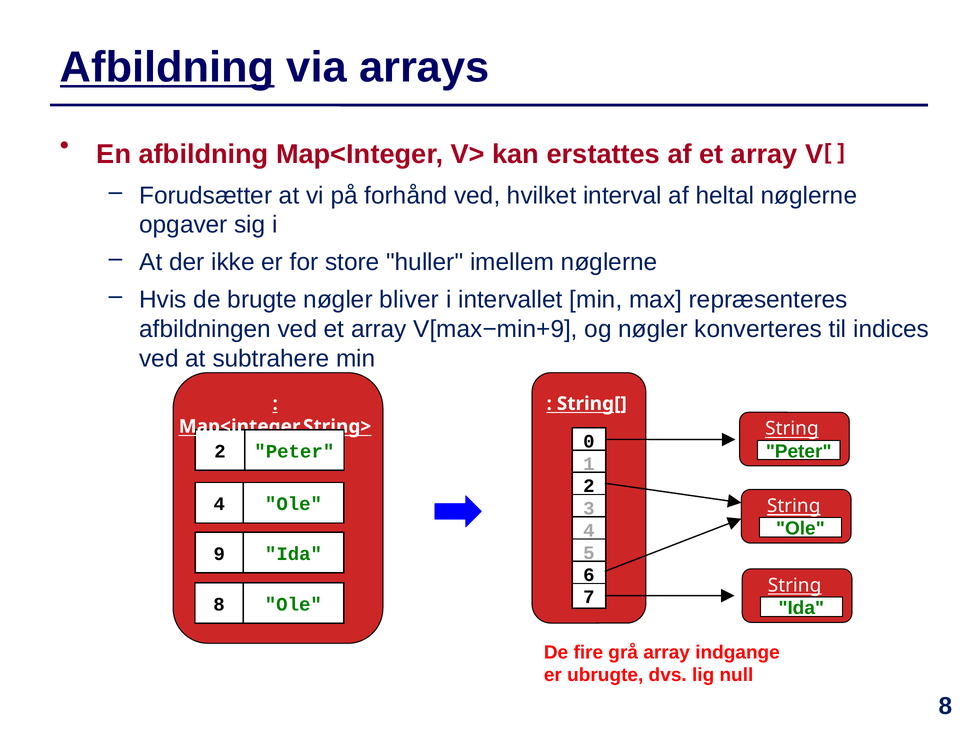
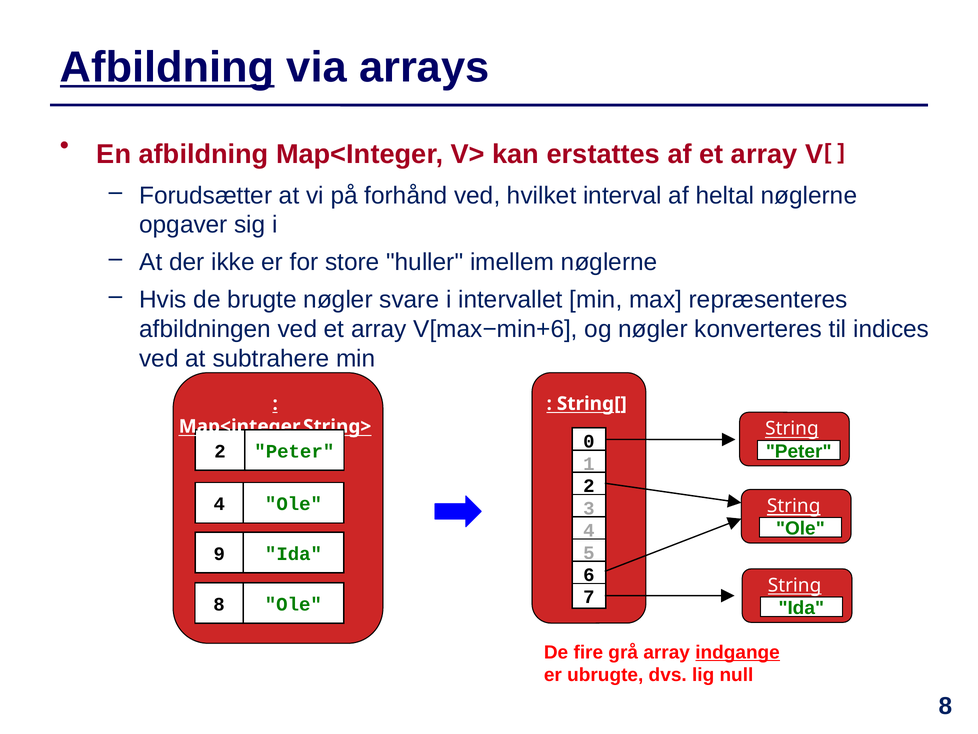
bliver: bliver -> svare (409, 300)
V[max−min+9: V[max−min+9 -> V[max−min+6 (496, 329)
indgange underline: none -> present (738, 652)
